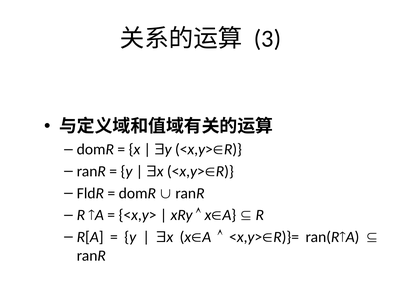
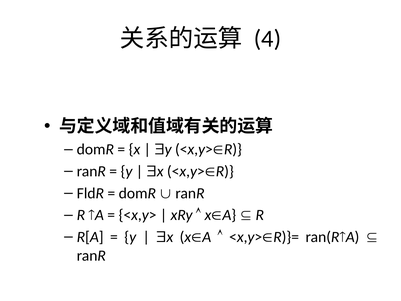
3: 3 -> 4 (267, 39)
